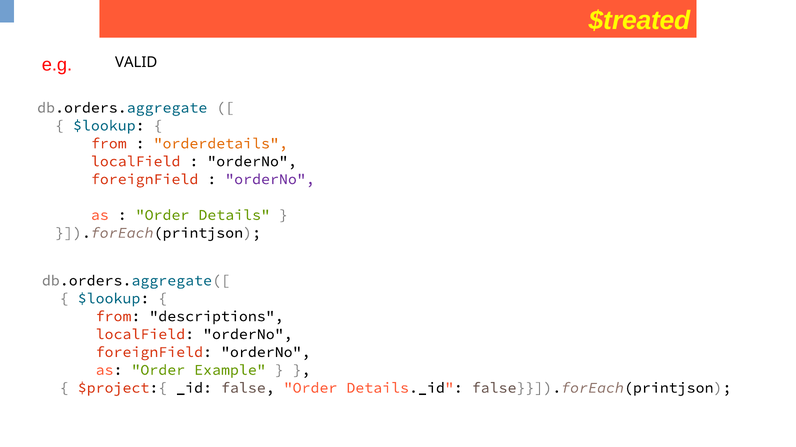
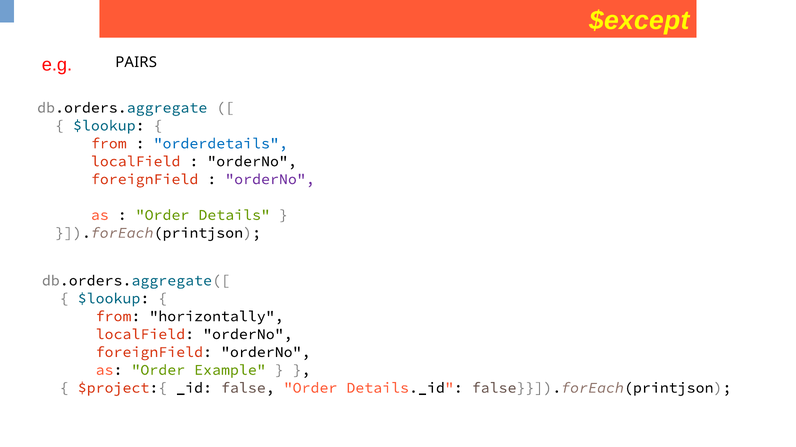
$treated: $treated -> $except (639, 21)
VALID: VALID -> PAIRS (136, 63)
orderdetails colour: orange -> blue (221, 144)
descriptions: descriptions -> horizontally (217, 317)
